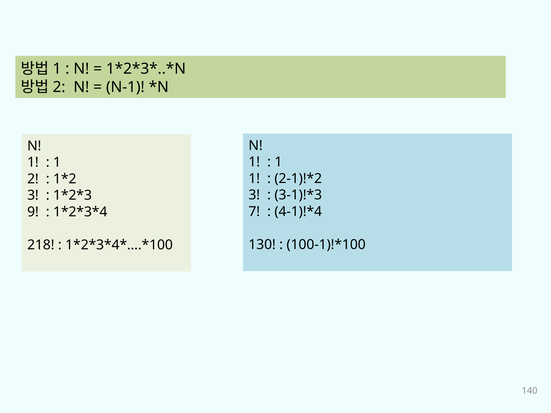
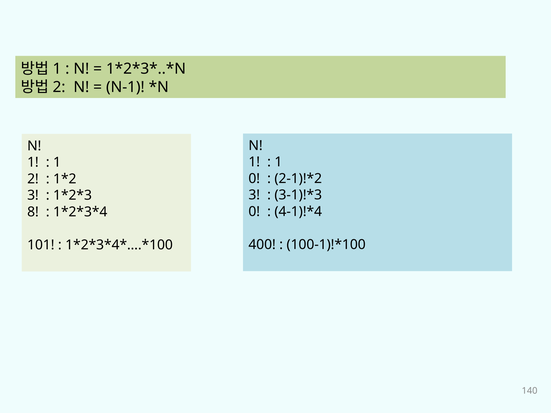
1: 1 -> 0 (254, 179)
7: 7 -> 0 (254, 212)
9: 9 -> 8 (33, 212)
130: 130 -> 400 (262, 245)
218: 218 -> 101 (41, 245)
